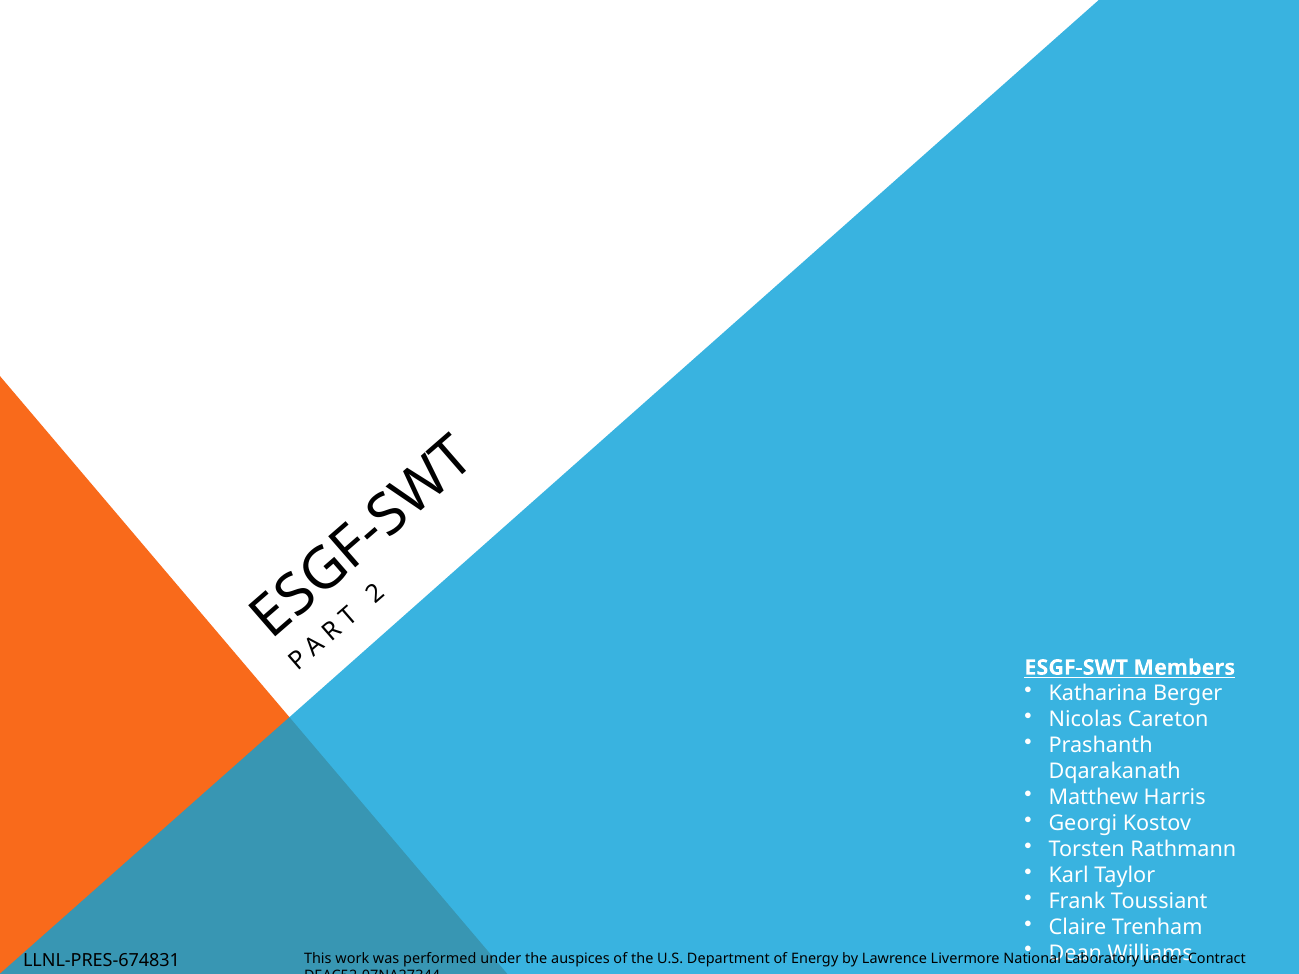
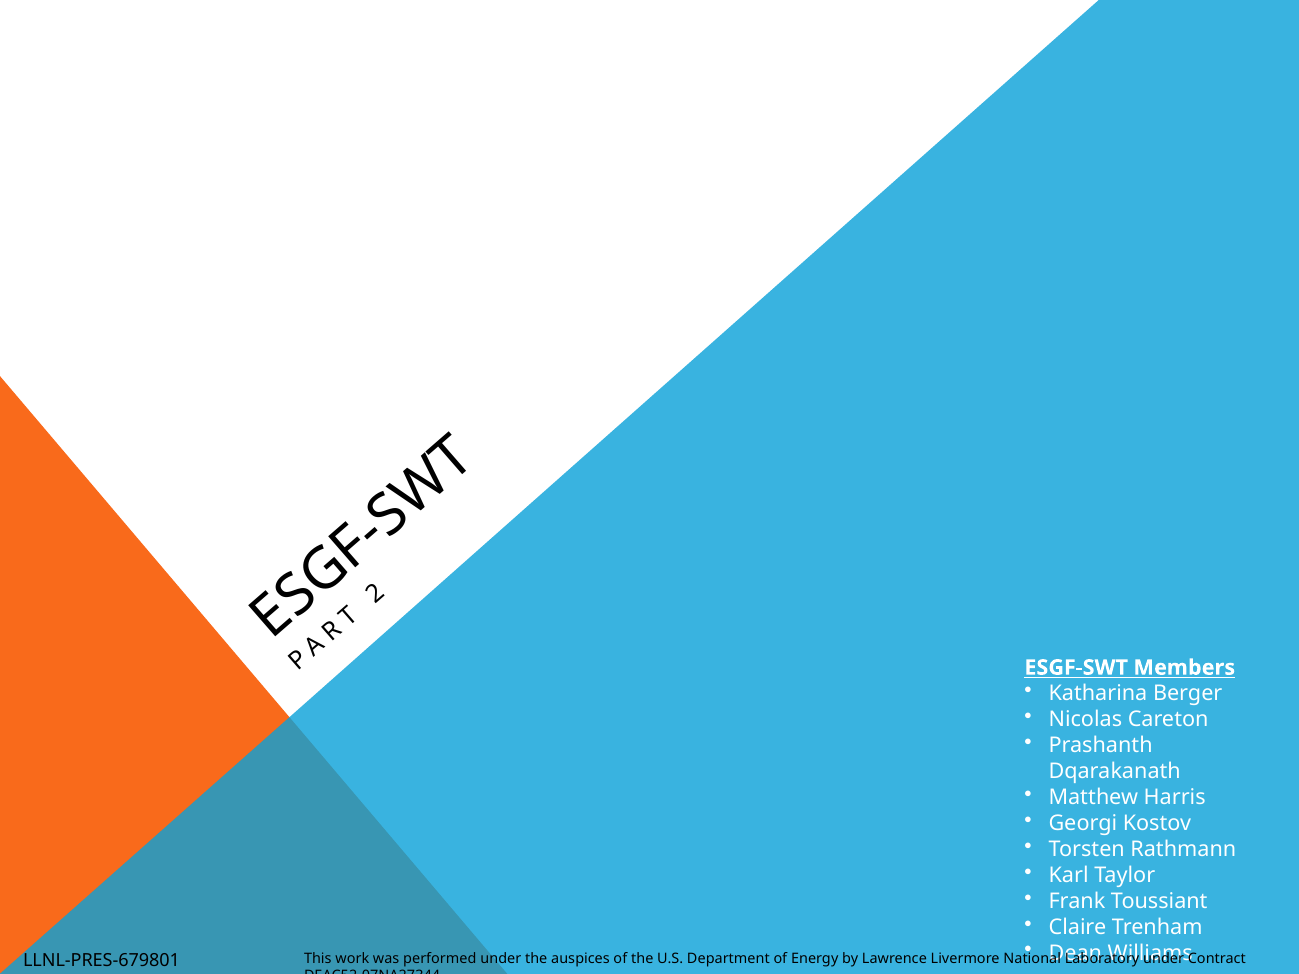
LLNL-PRES-674831: LLNL-PRES-674831 -> LLNL-PRES-679801 (102, 961)
